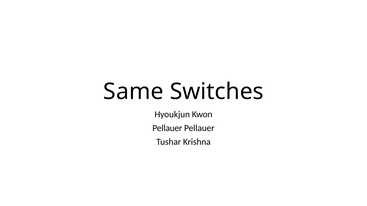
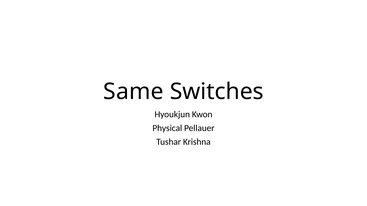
Pellauer: Pellauer -> Physical (167, 128)
